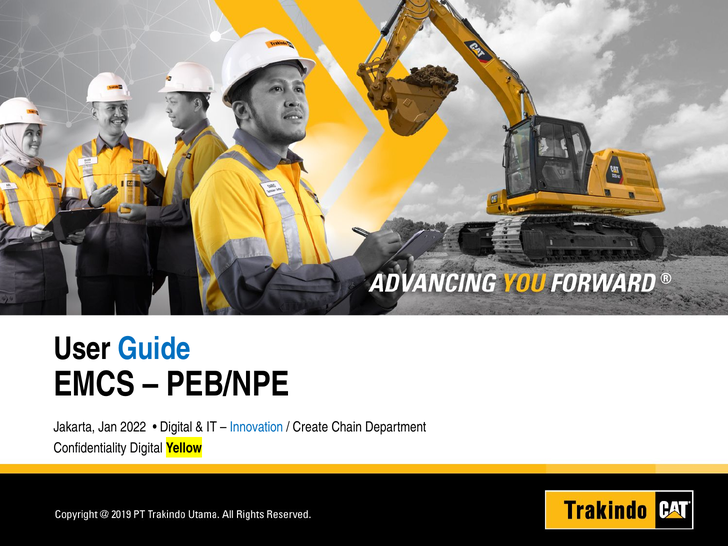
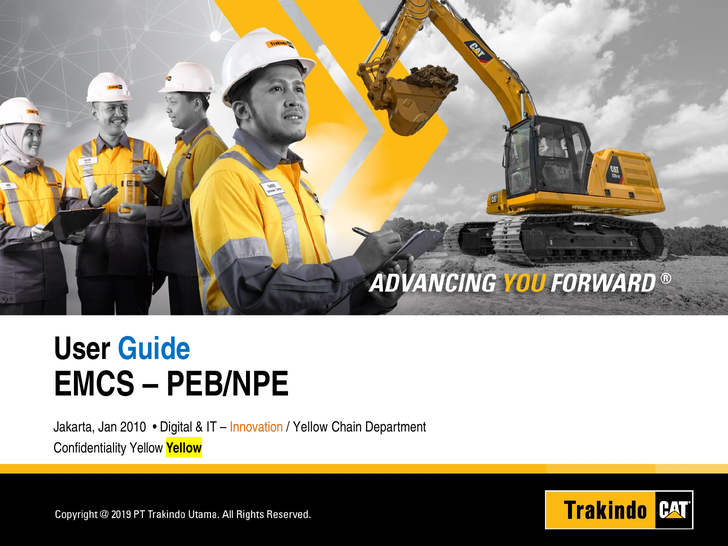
2022: 2022 -> 2010 (133, 427)
Innovation colour: blue -> orange (256, 427)
Create: Create -> Yellow (310, 427)
Confidentiality Digital: Digital -> Yellow (146, 448)
